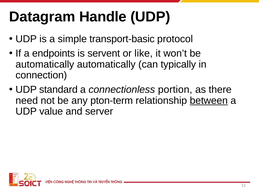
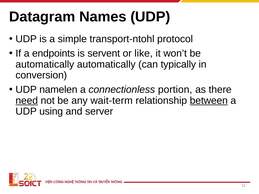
Handle: Handle -> Names (103, 17)
transport-basic: transport-basic -> transport-ntohl (122, 39)
connection: connection -> conversion (41, 75)
standard: standard -> namelen (58, 90)
need underline: none -> present (27, 101)
pton-term: pton-term -> wait-term (112, 101)
value: value -> using (51, 112)
